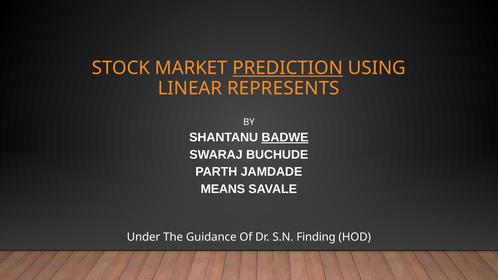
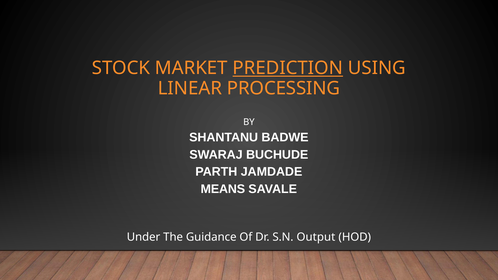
REPRESENTS: REPRESENTS -> PROCESSING (283, 88)
BADWE underline: present -> none (285, 138)
Finding: Finding -> Output (316, 237)
